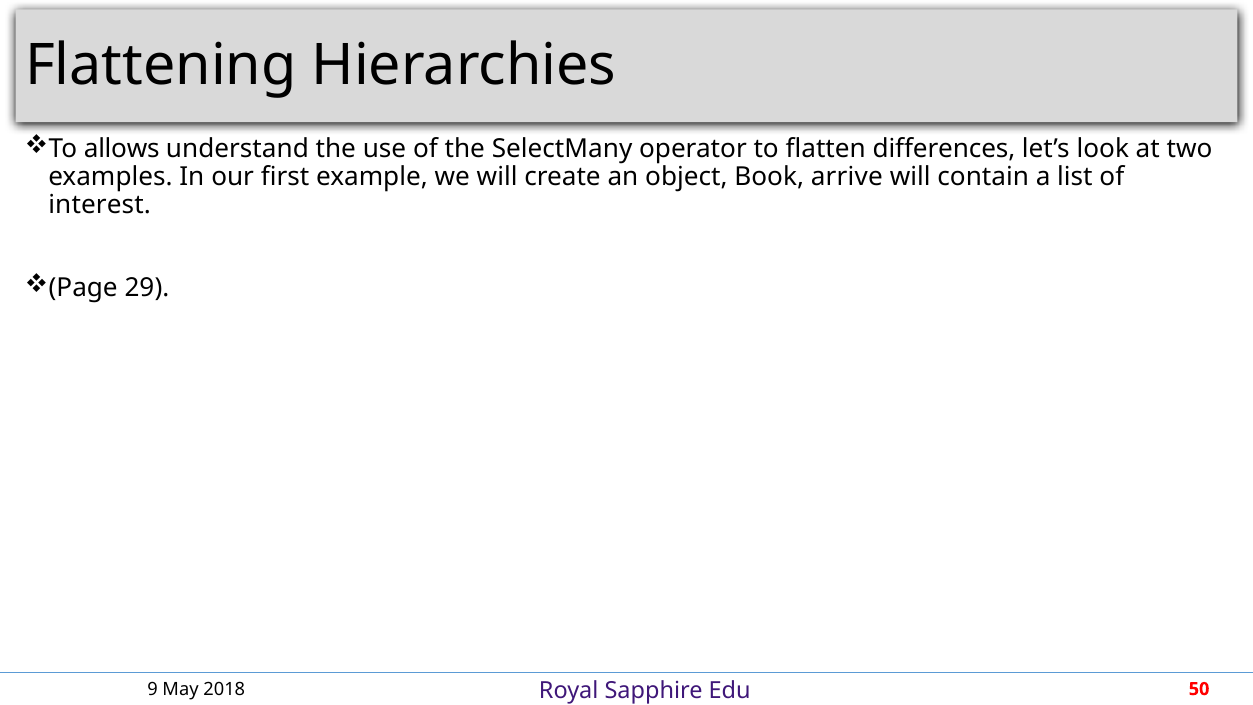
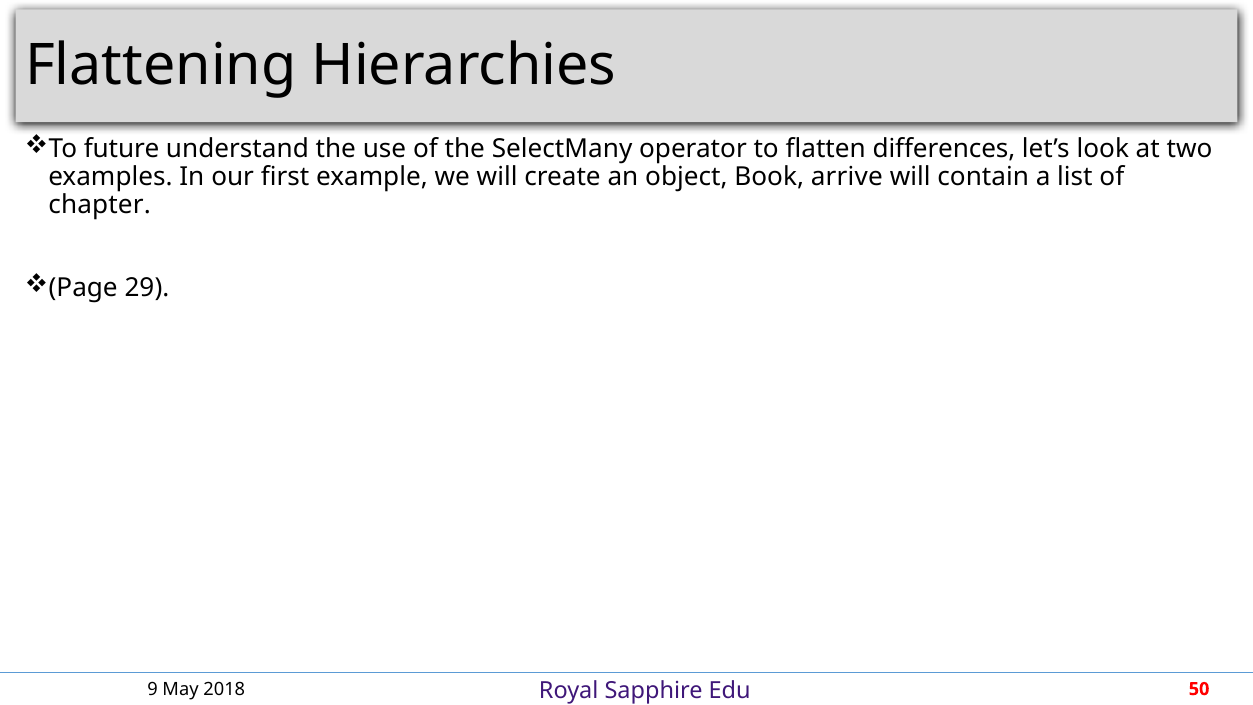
allows: allows -> future (122, 149)
interest: interest -> chapter (100, 205)
